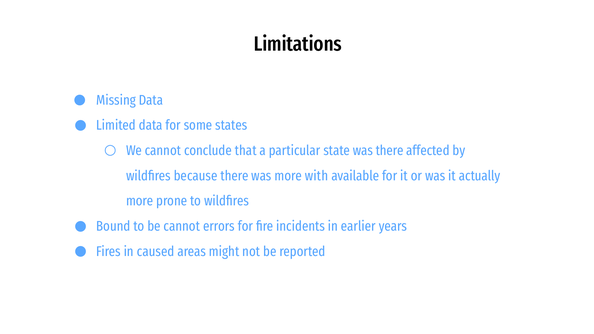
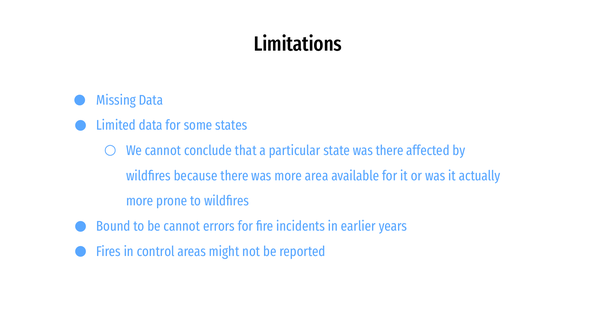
with: with -> area (317, 176)
caused: caused -> control (156, 252)
